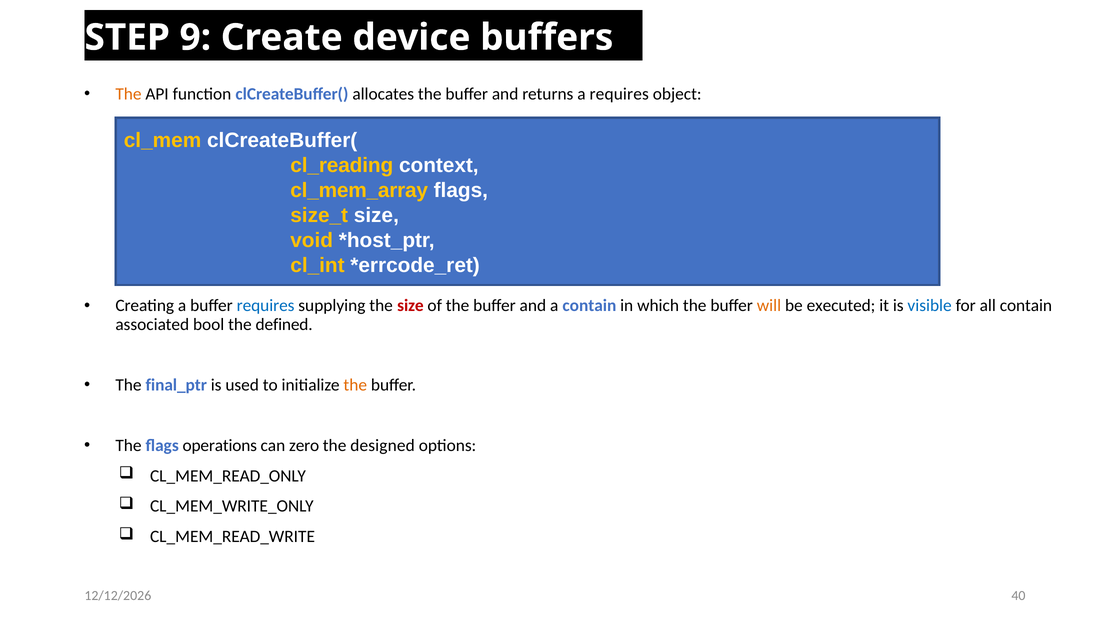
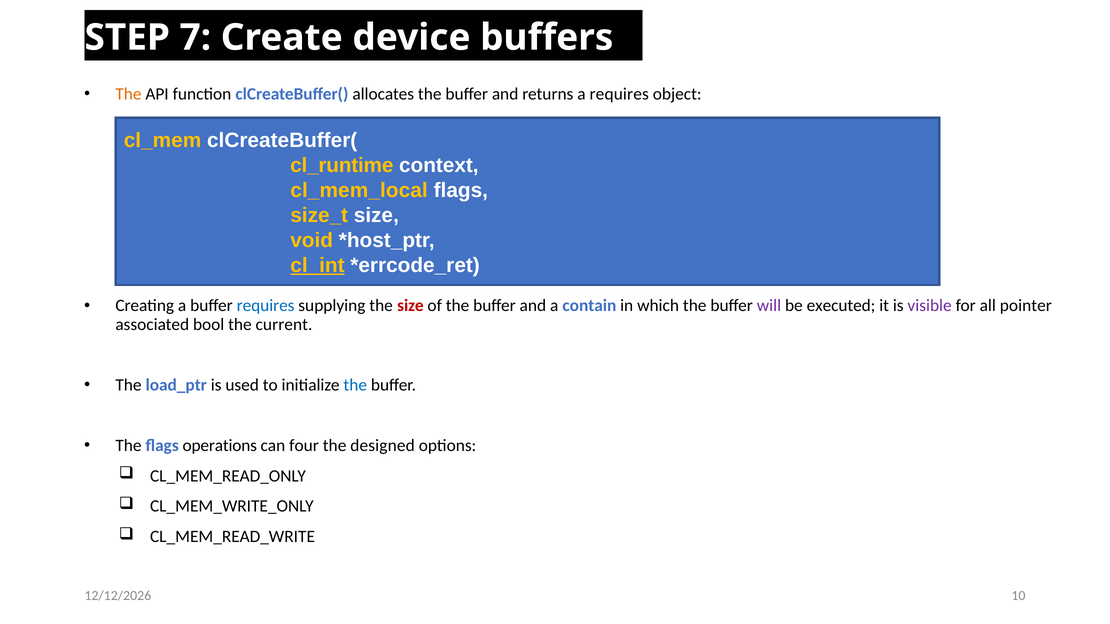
9: 9 -> 7 (195, 38)
cl_reading: cl_reading -> cl_runtime (342, 166)
cl_mem_array: cl_mem_array -> cl_mem_local (359, 191)
cl_int underline: none -> present (317, 265)
will colour: orange -> purple (769, 306)
visible colour: blue -> purple (930, 306)
all contain: contain -> pointer (1026, 306)
defined: defined -> current (284, 325)
final_ptr: final_ptr -> load_ptr (176, 385)
the colour: orange -> blue (355, 385)
zero: zero -> four (304, 446)
40: 40 -> 10 (1018, 596)
